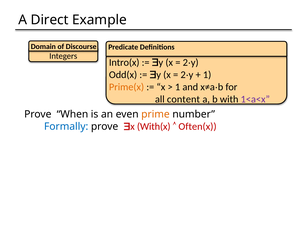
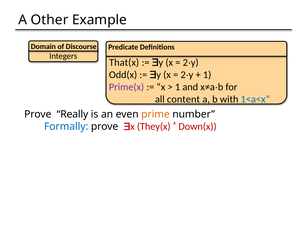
Direct: Direct -> Other (50, 20)
Intro(x: Intro(x -> That(x (124, 62)
Prime(x colour: orange -> purple (127, 87)
1<a<x colour: purple -> blue (255, 99)
When: When -> Really (72, 114)
With(x: With(x -> They(x (154, 127)
Often(x: Often(x -> Down(x (198, 127)
